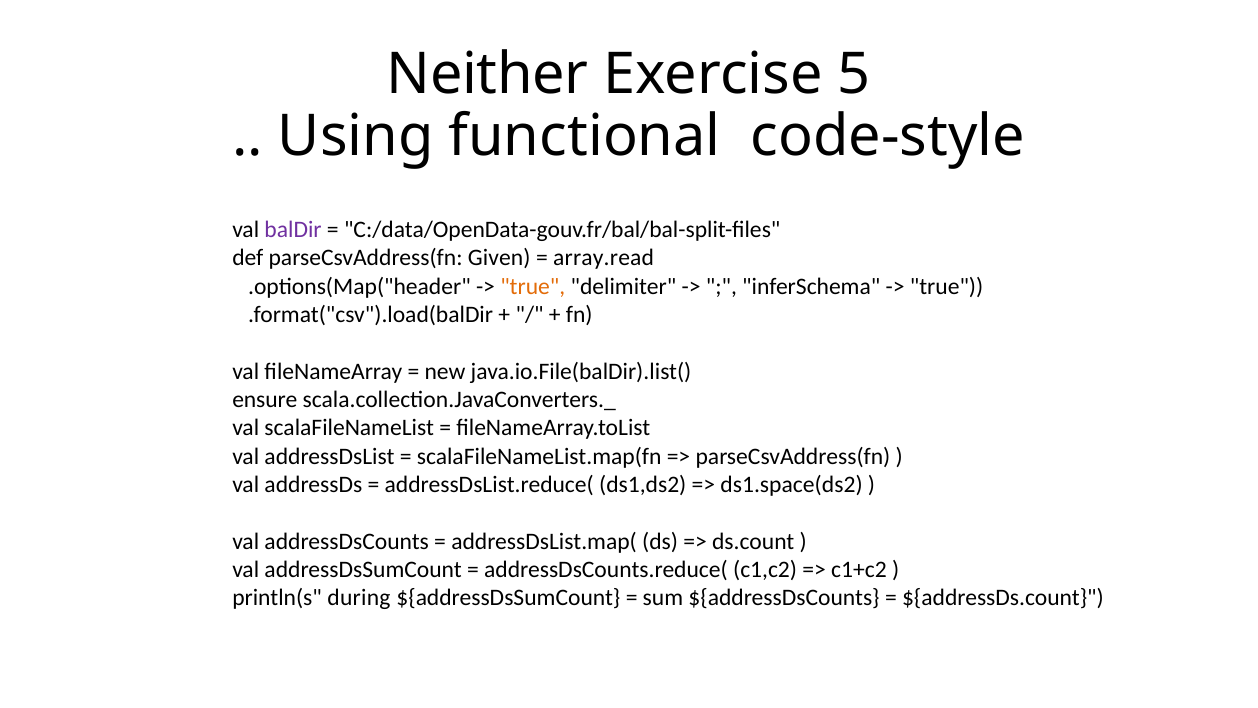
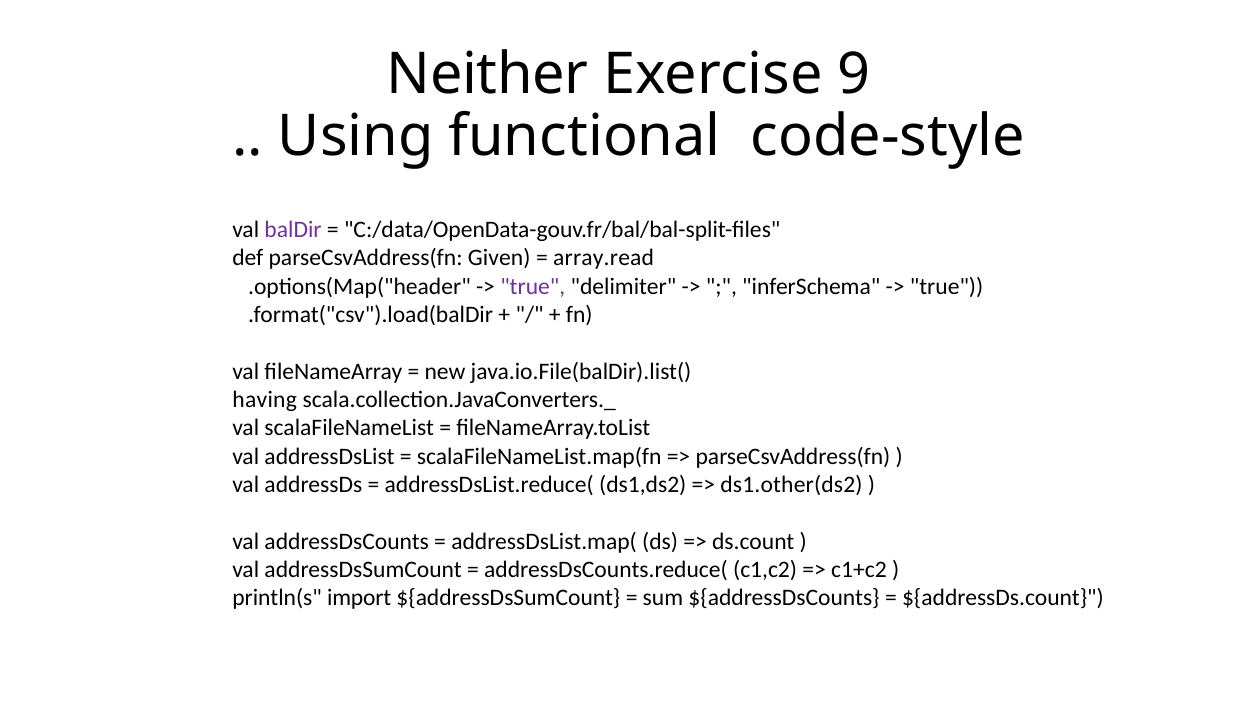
5: 5 -> 9 (854, 75)
true colour: orange -> purple (533, 286)
ensure: ensure -> having (265, 400)
ds1.space(ds2: ds1.space(ds2 -> ds1.other(ds2 (791, 484)
during: during -> import (359, 598)
